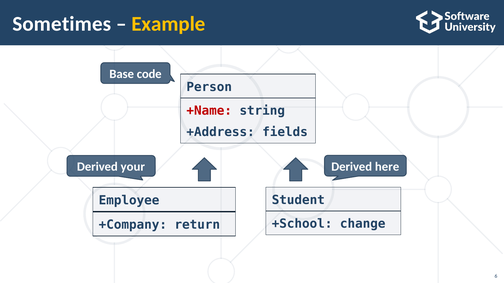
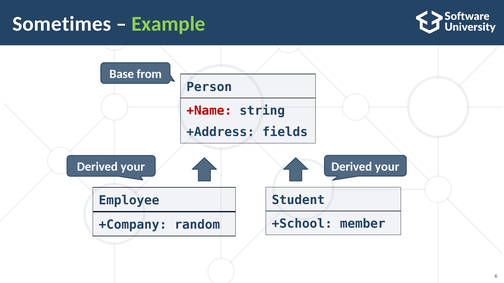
Example colour: yellow -> light green (168, 24)
code: code -> from (149, 74)
here: here -> your (387, 167)
change: change -> member (363, 224)
return: return -> random (197, 225)
